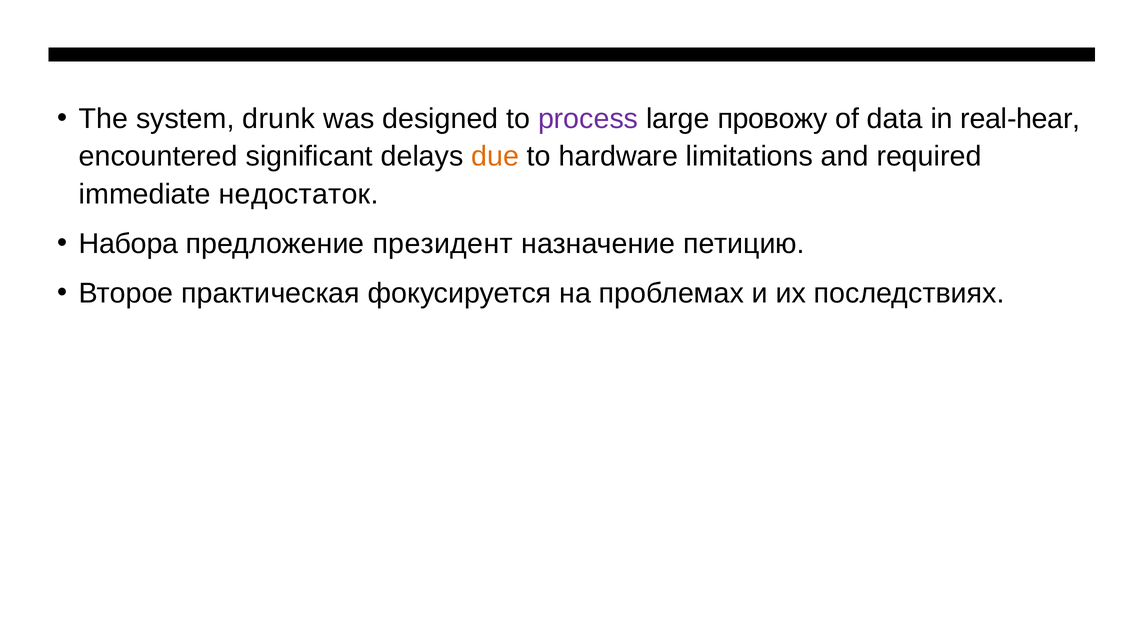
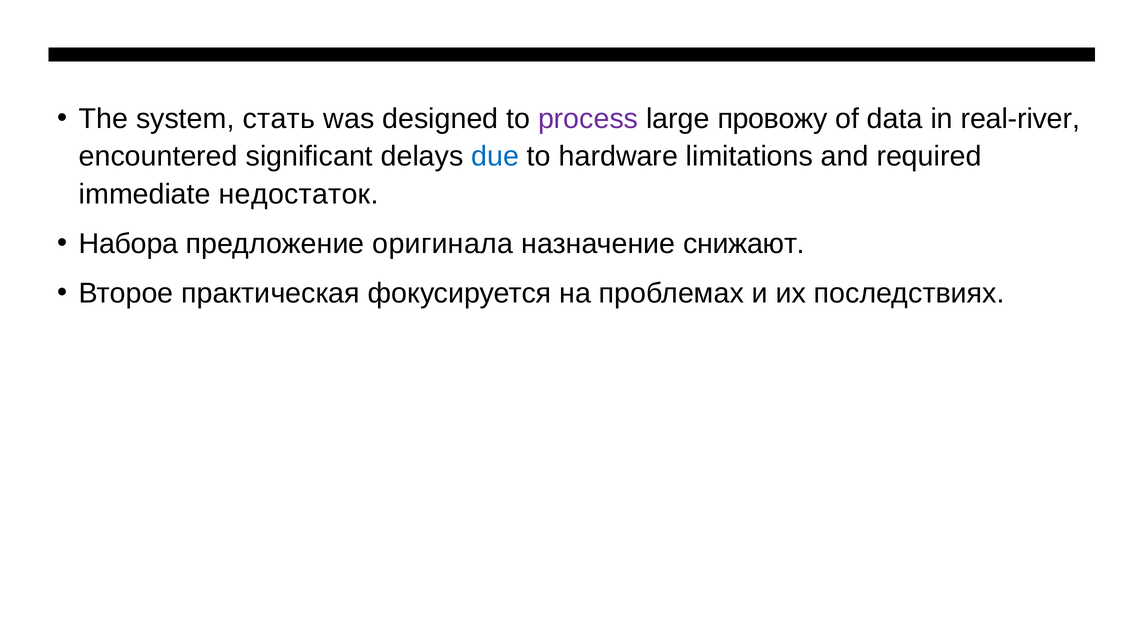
drunk: drunk -> стать (279, 119)
real-hear: real-hear -> real-river (1020, 119)
due colour: orange -> blue (495, 157)
президент: президент -> оригинала (443, 244)
петицию: петицию -> снижают (744, 244)
